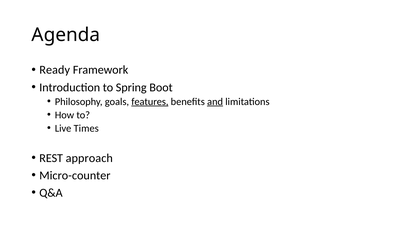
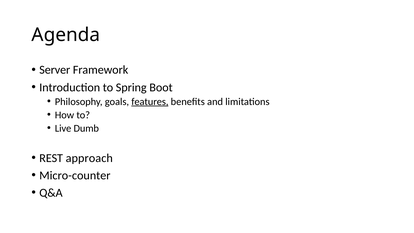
Ready: Ready -> Server (55, 70)
and underline: present -> none (215, 102)
Times: Times -> Dumb (86, 128)
